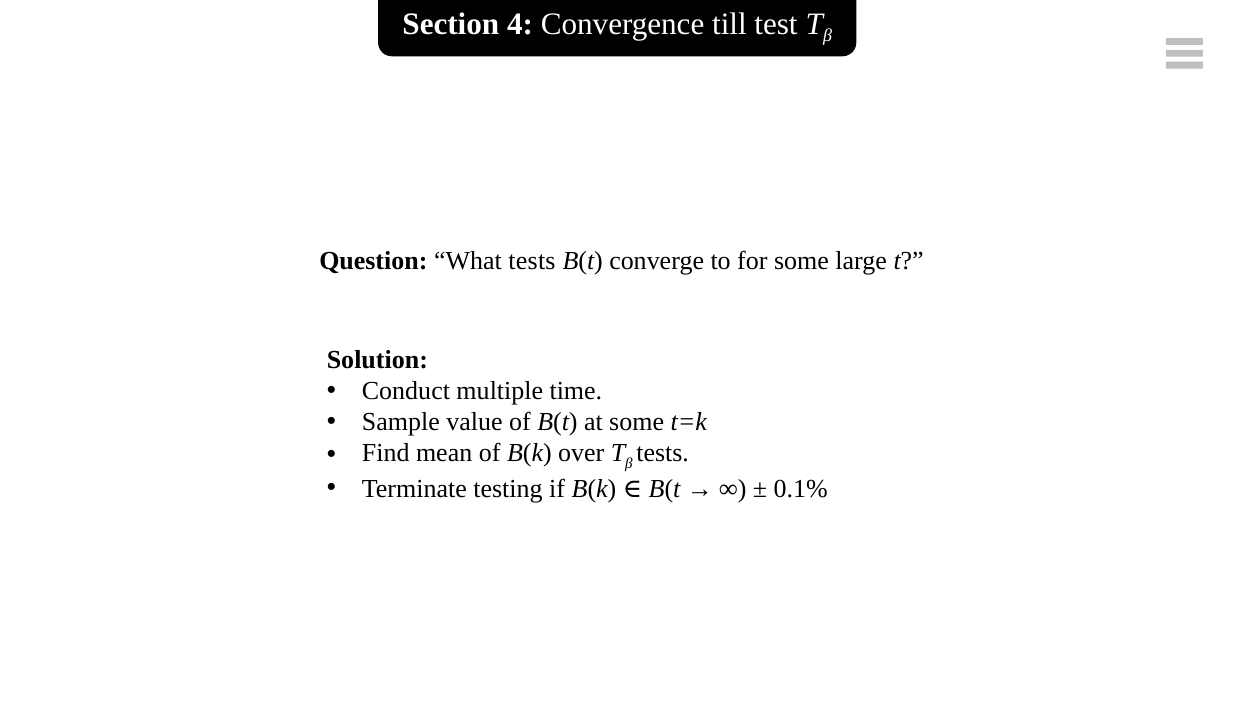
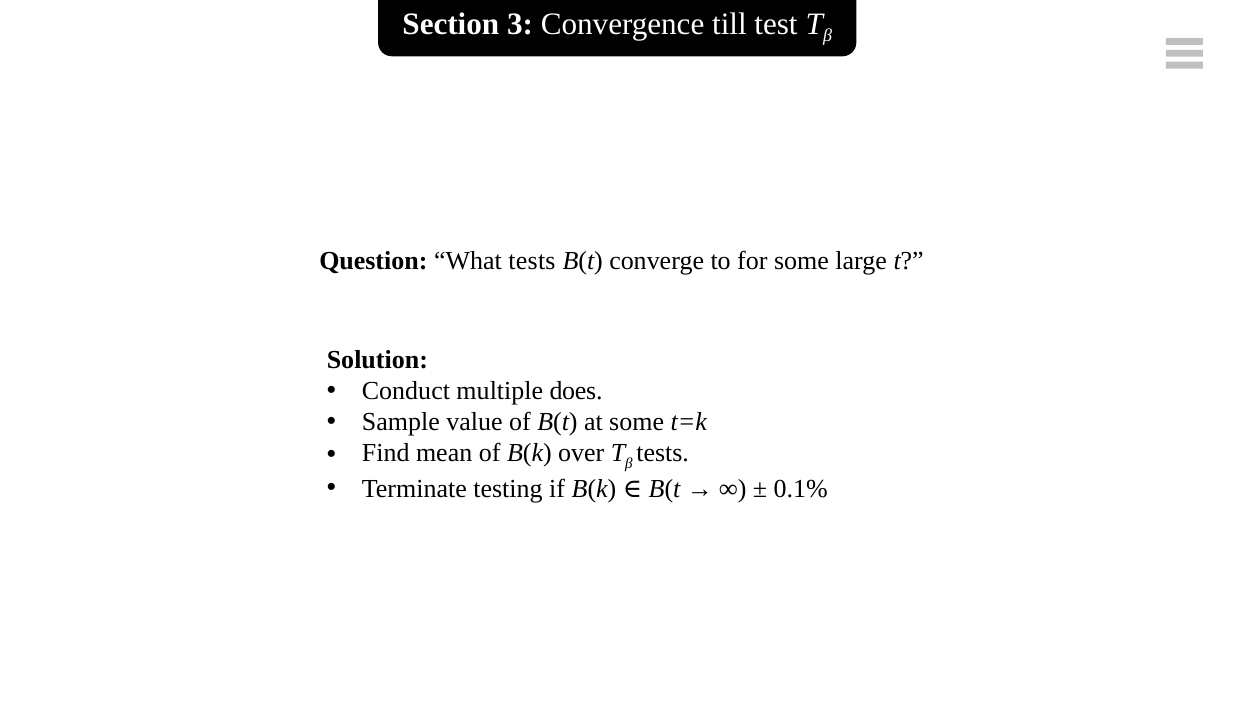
4: 4 -> 3 (520, 24)
time: time -> does (576, 391)
